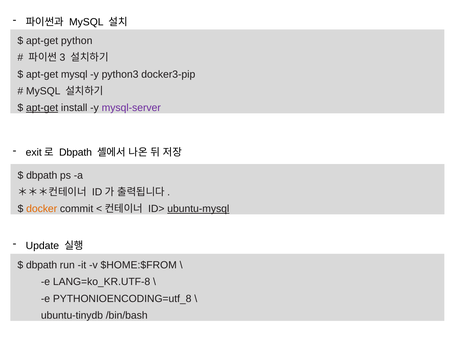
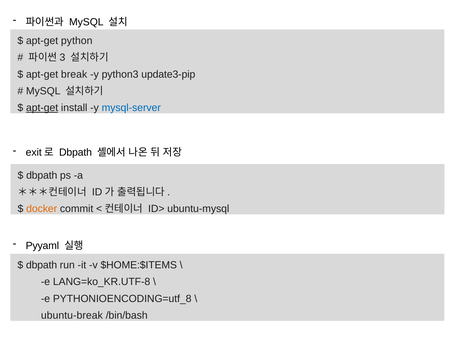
apt-get mysql: mysql -> break (74, 74)
docker3-pip: docker3-pip -> update3-pip (168, 74)
mysql-server colour: purple -> blue (131, 108)
ubuntu-mysql underline: present -> none (198, 208)
Update: Update -> Pyyaml (42, 245)
$HOME:$FROM: $HOME:$FROM -> $HOME:$ITEMS (139, 265)
ubuntu-tinydb: ubuntu-tinydb -> ubuntu-break (72, 315)
